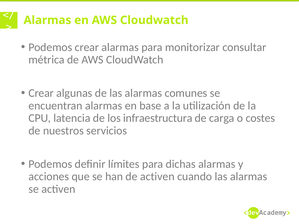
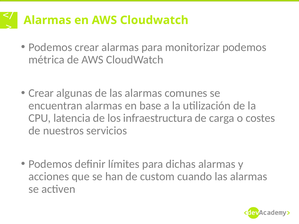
monitorizar consultar: consultar -> podemos (244, 47)
de activen: activen -> custom (157, 177)
